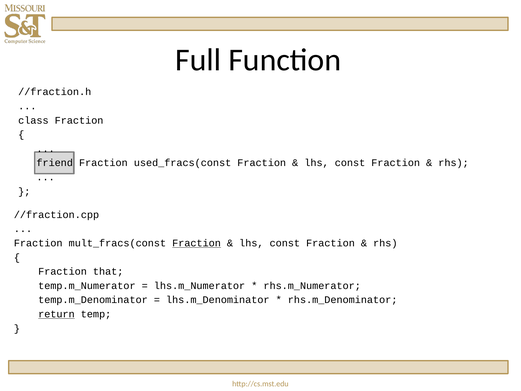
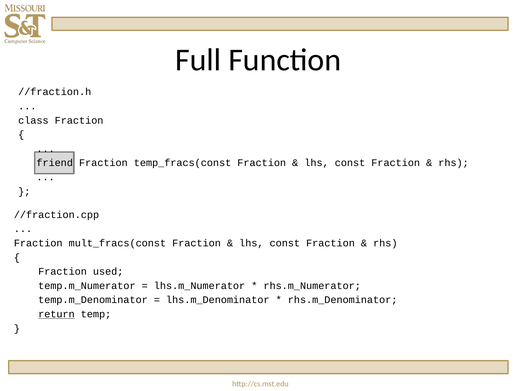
used_fracs(const: used_fracs(const -> temp_fracs(const (183, 163)
Fraction underline: present -> none (197, 243)
that: that -> used (108, 271)
